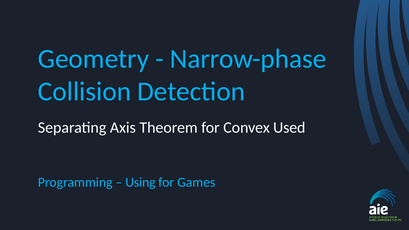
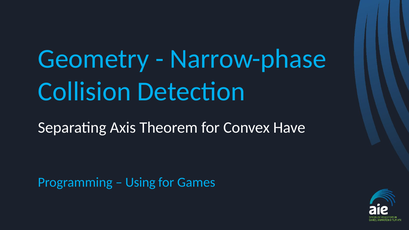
Used: Used -> Have (289, 128)
